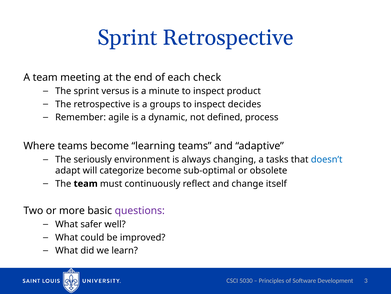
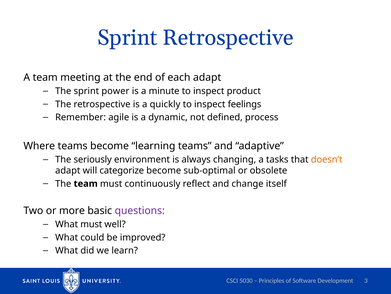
each check: check -> adapt (207, 77)
versus: versus -> power (115, 91)
groups: groups -> quickly (165, 104)
decides: decides -> feelings (245, 104)
doesn’t colour: blue -> orange (327, 159)
What safer: safer -> must (91, 224)
